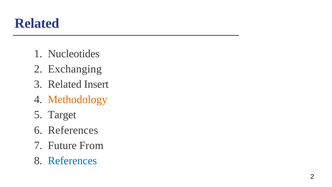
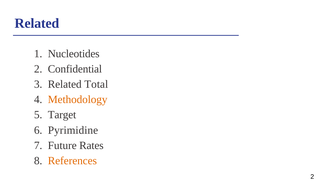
Exchanging: Exchanging -> Confidential (75, 69)
Insert: Insert -> Total (96, 84)
References: References -> Pyrimidine (73, 130)
From: From -> Rates (91, 145)
References colour: blue -> orange (72, 160)
